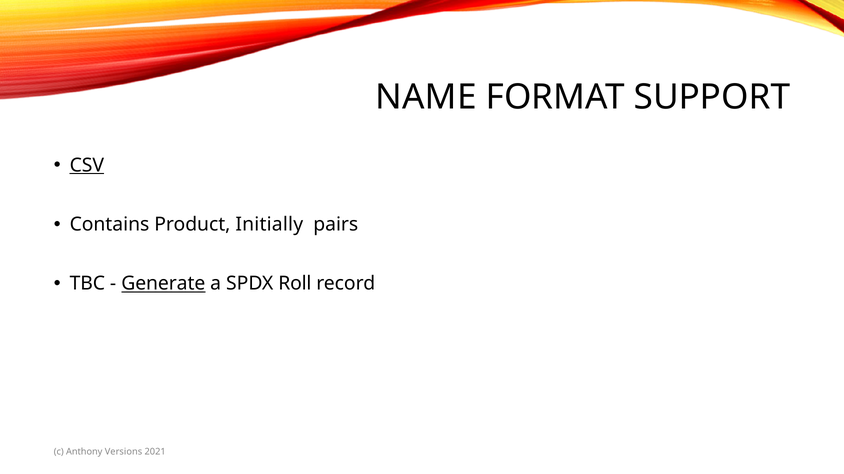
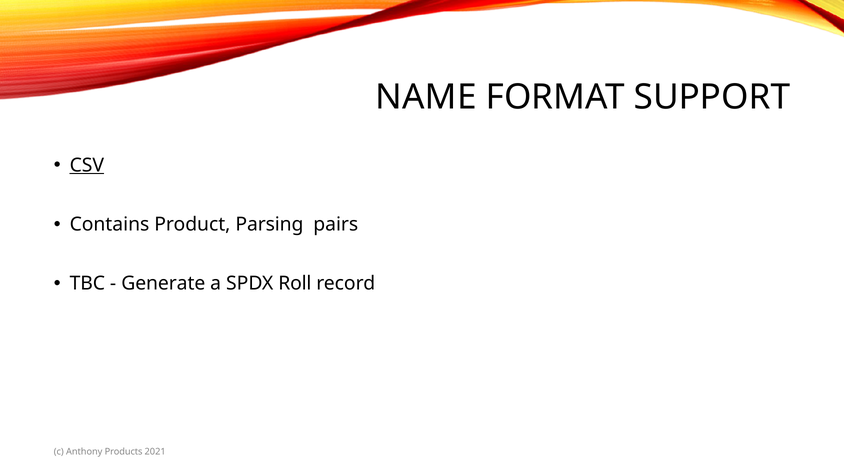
Initially: Initially -> Parsing (269, 225)
Generate underline: present -> none (163, 284)
Versions: Versions -> Products (124, 453)
